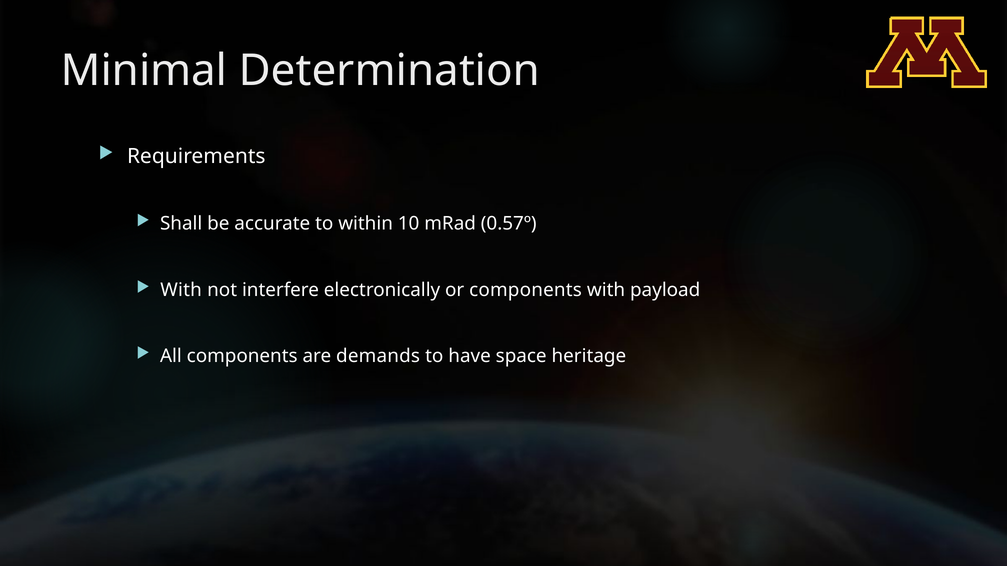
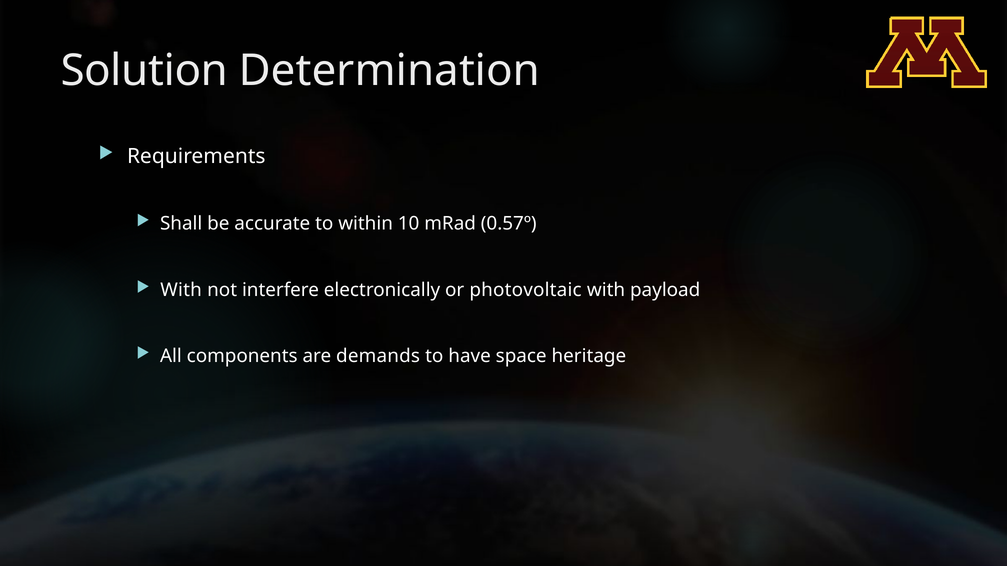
Minimal: Minimal -> Solution (144, 71)
or components: components -> photovoltaic (526, 290)
